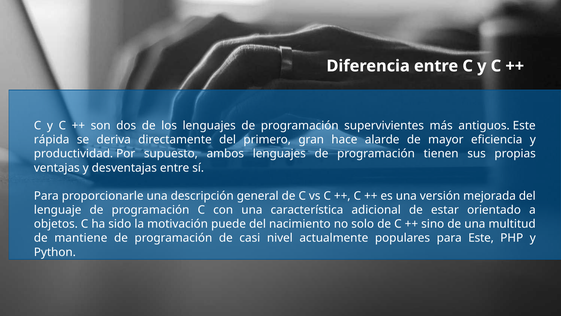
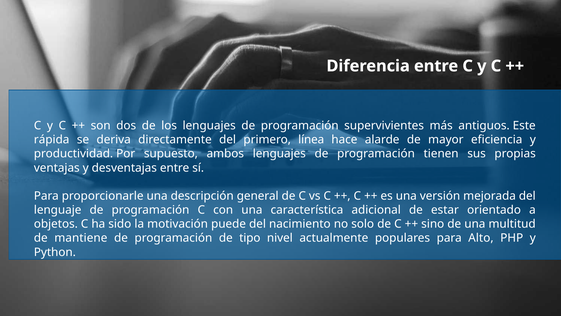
gran: gran -> línea (311, 140)
casi: casi -> tipo (250, 238)
para Este: Este -> Alto (481, 238)
